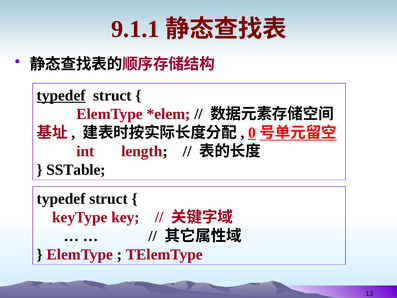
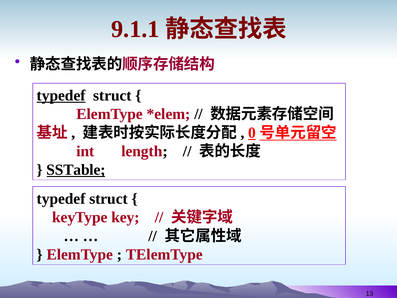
SSTable underline: none -> present (76, 170)
